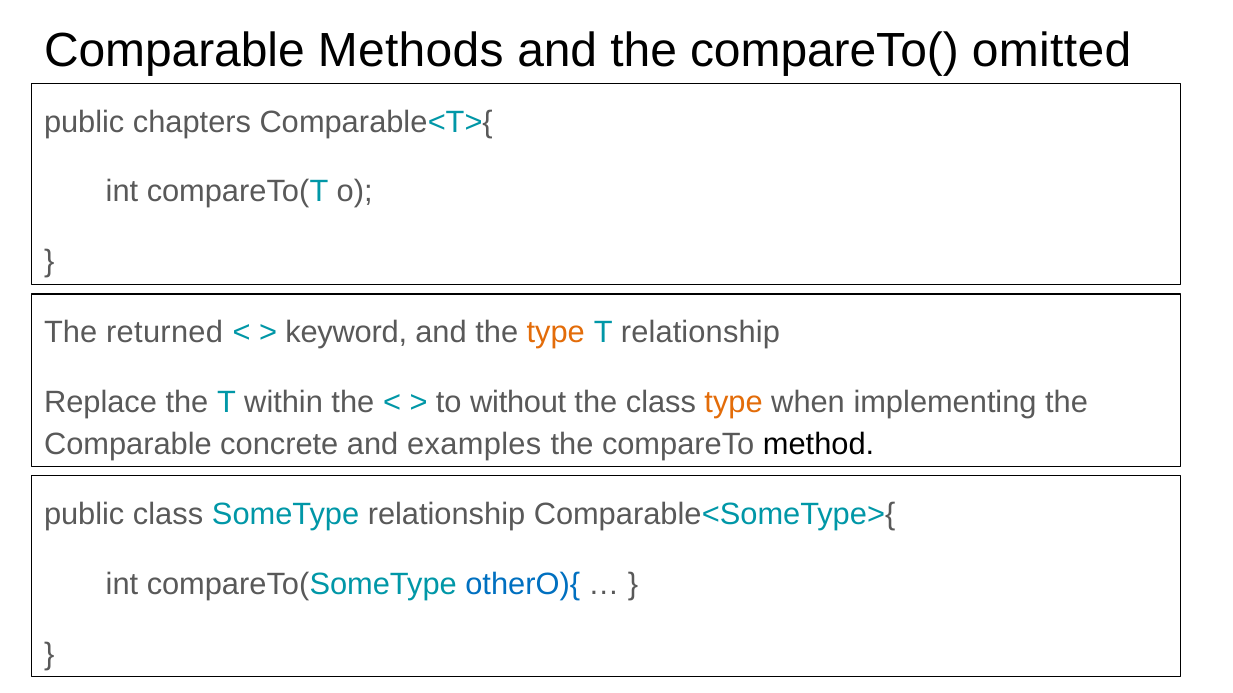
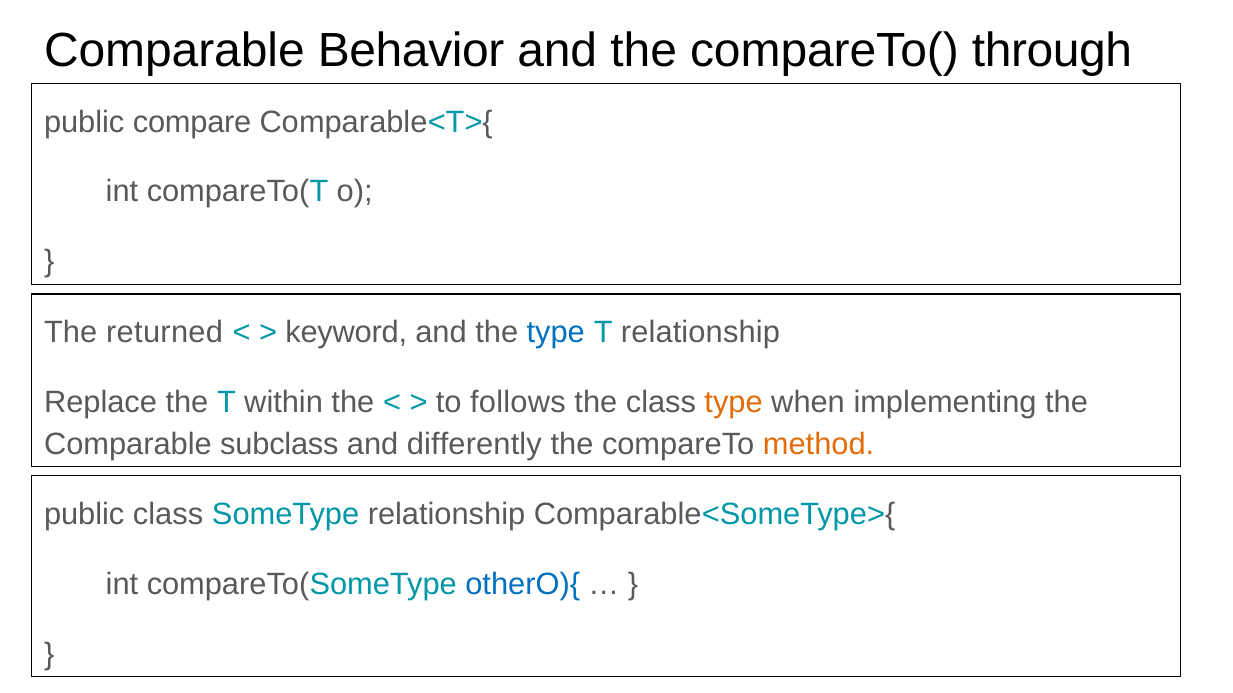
Methods: Methods -> Behavior (411, 51)
omitted: omitted -> through (1052, 51)
chapters: chapters -> compare (192, 122)
type colour: orange -> blue (556, 333)
without: without -> follows (518, 403)
concrete: concrete -> subclass (279, 445)
examples: examples -> differently (474, 445)
method colour: black -> orange (819, 445)
